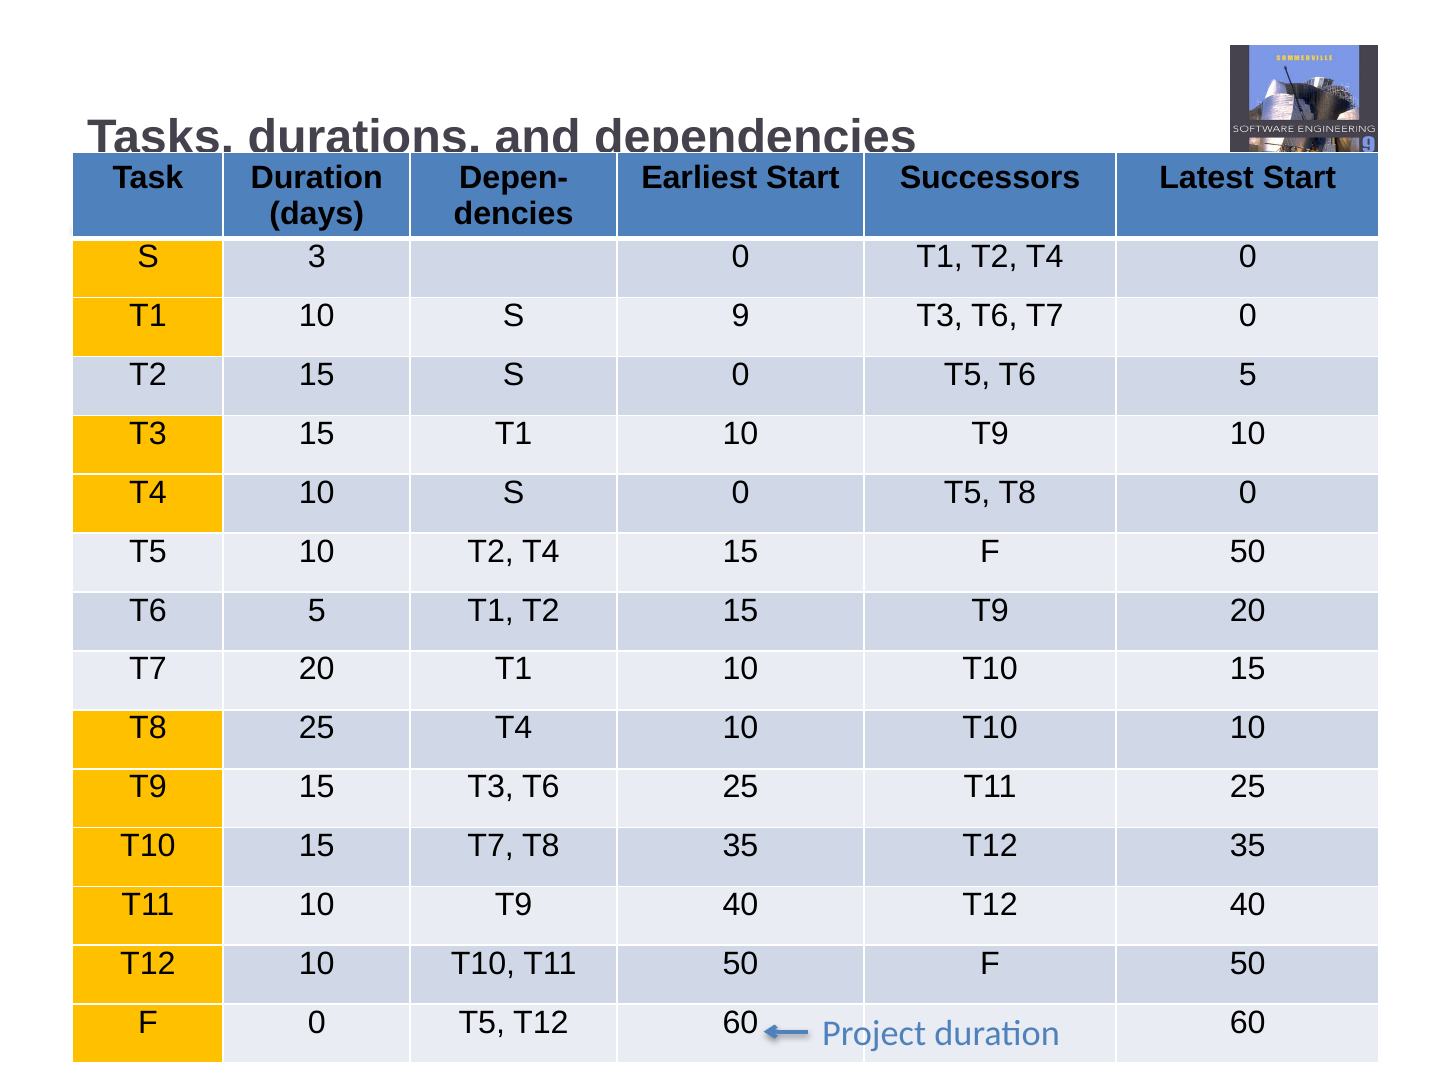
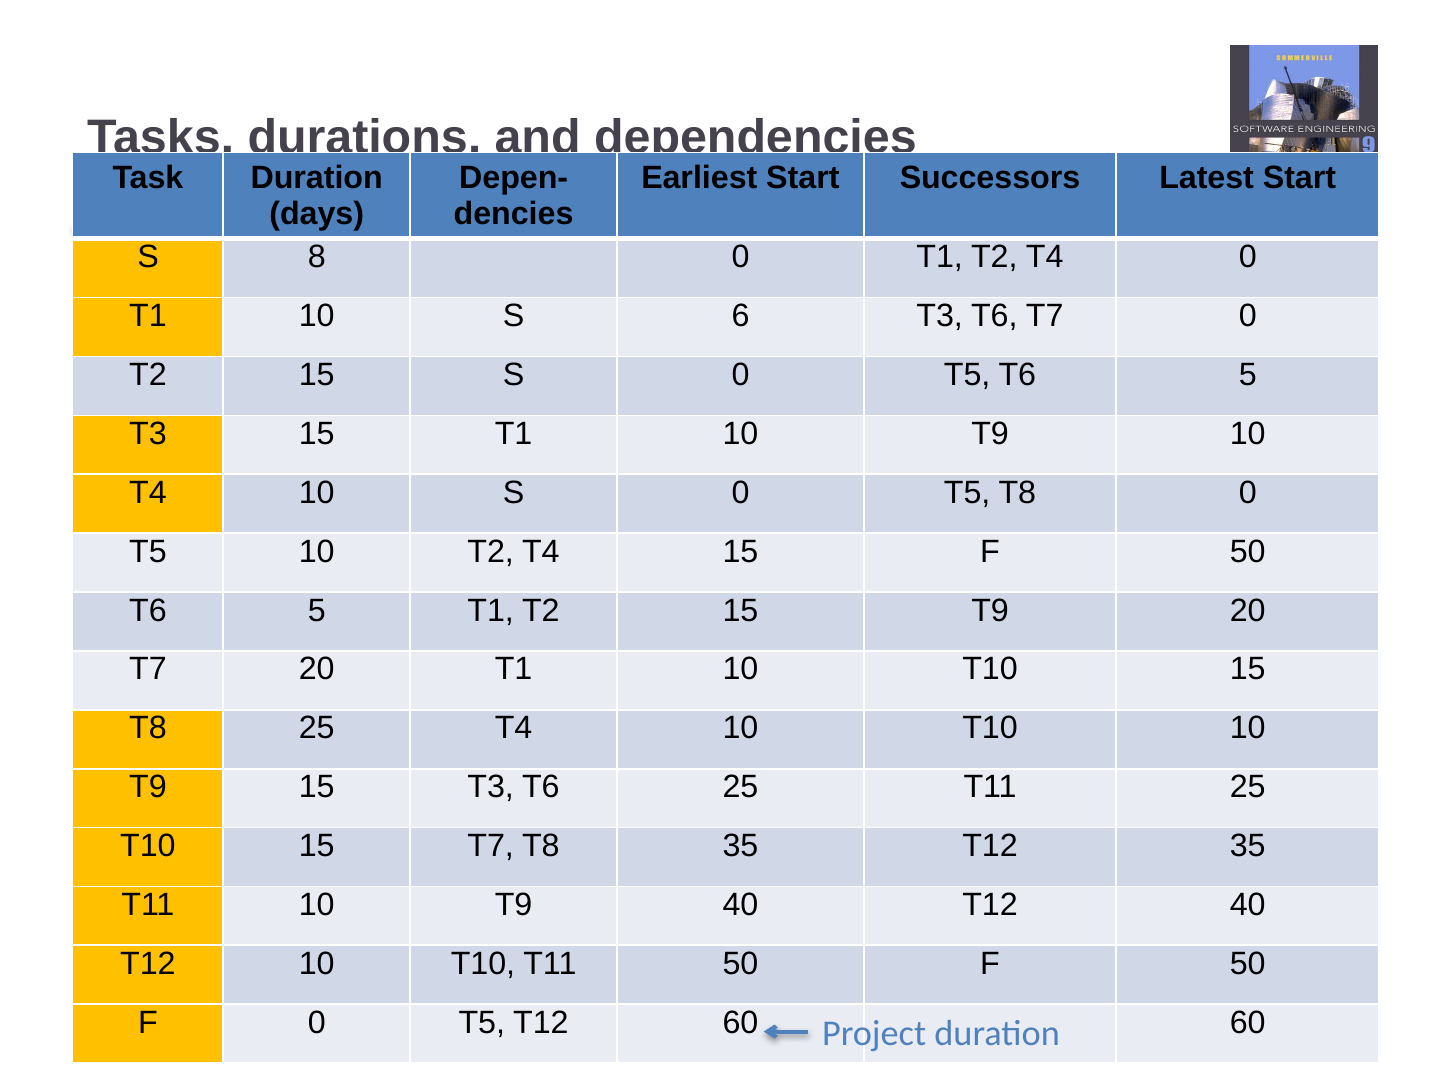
3: 3 -> 8 (317, 257)
9: 9 -> 6 (741, 316)
